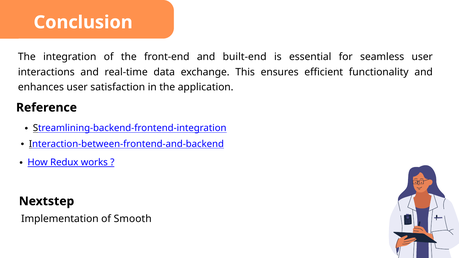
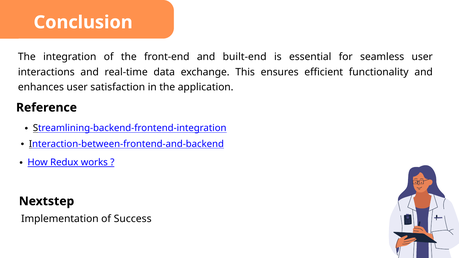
Smooth: Smooth -> Success (133, 219)
